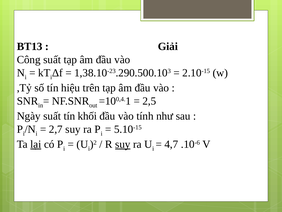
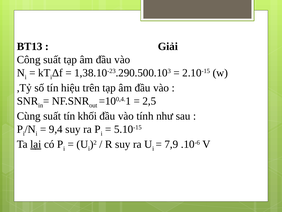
Ngày: Ngày -> Cùng (29, 116)
2,7: 2,7 -> 9,4 (56, 129)
suy underline: present -> none (123, 144)
4,7: 4,7 -> 7,9 (171, 144)
